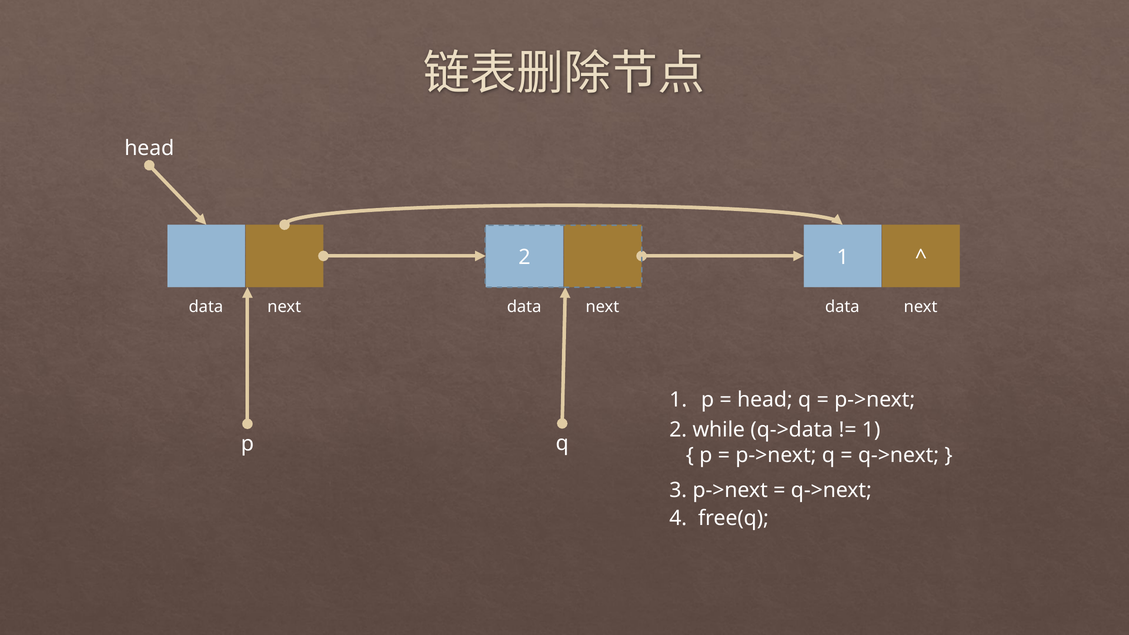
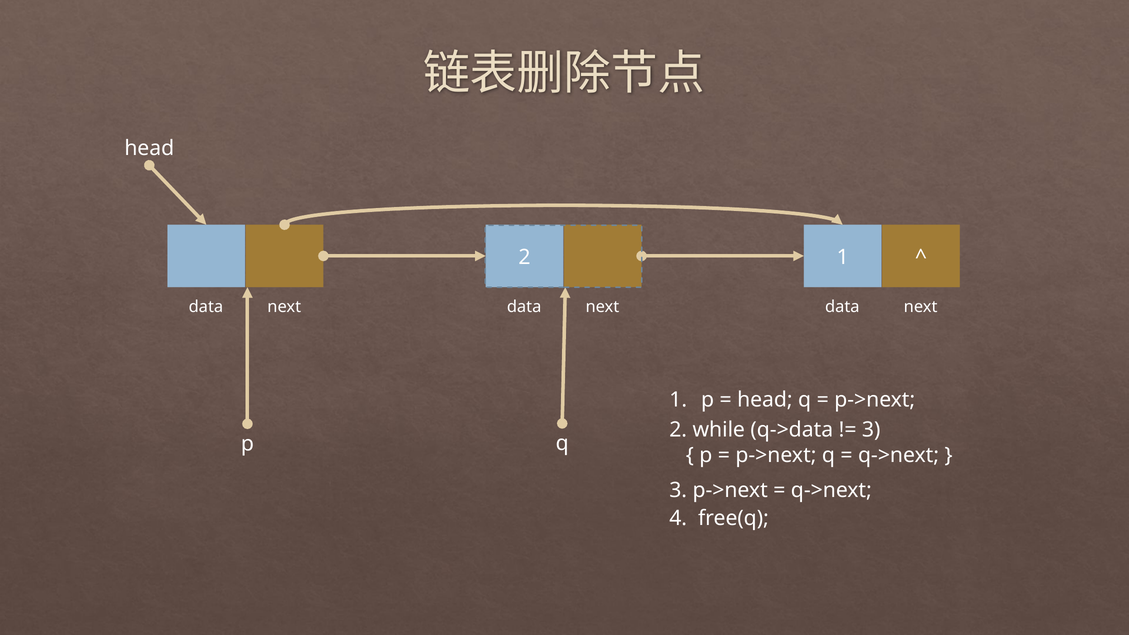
1: 1 -> 3 (871, 430)
